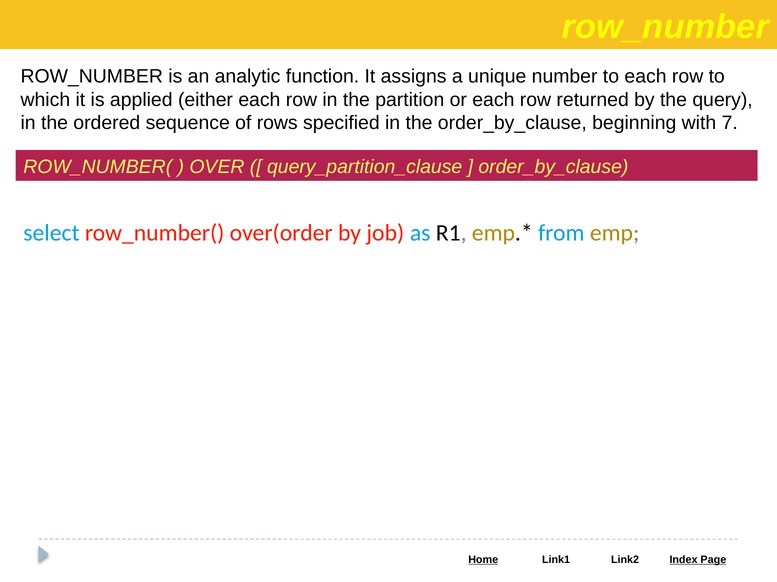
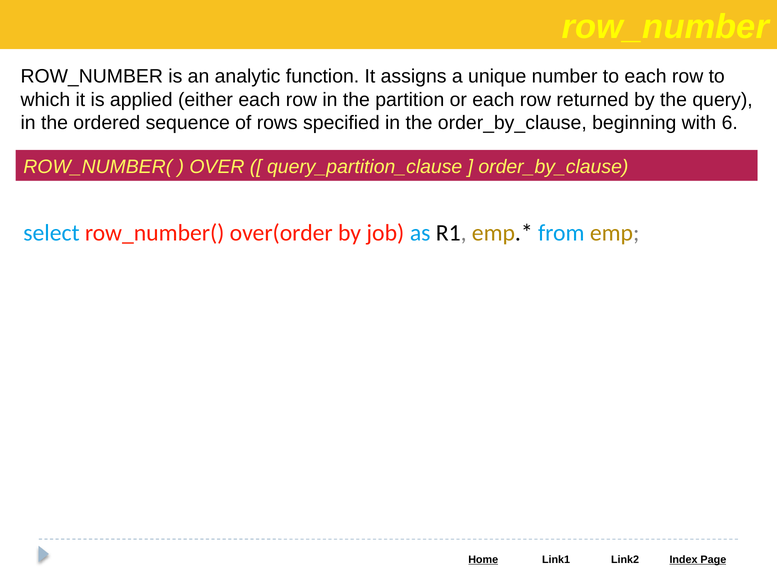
7: 7 -> 6 (730, 123)
